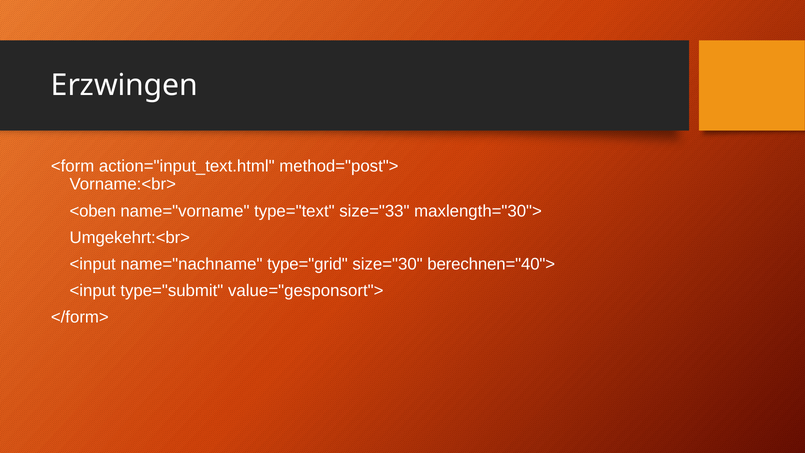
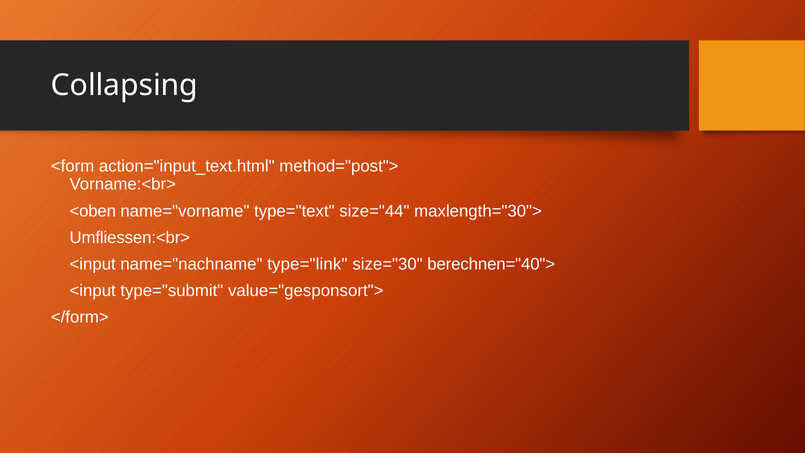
Erzwingen: Erzwingen -> Collapsing (124, 85)
size="33: size="33 -> size="44 (374, 211)
Umgekehrt:<br>: Umgekehrt:<br> -> Umfliessen:<br> (130, 237)
type="grid: type="grid -> type="link (307, 264)
